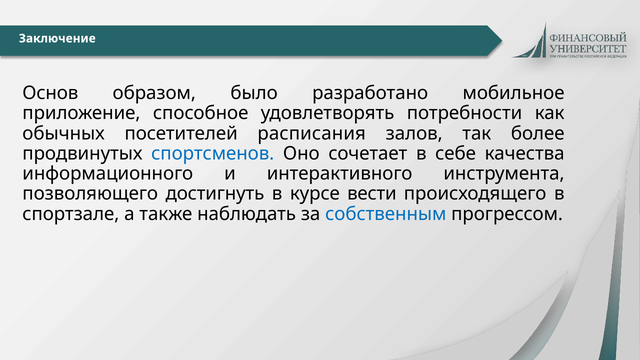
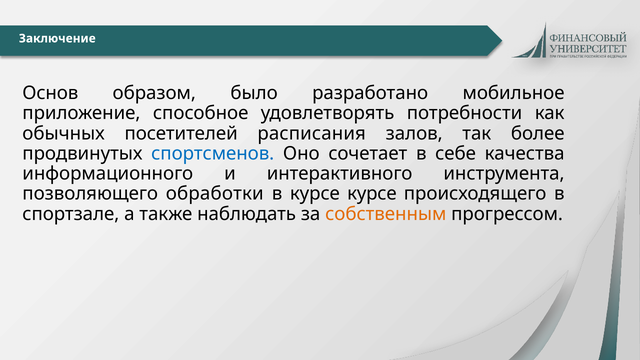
достигнуть: достигнуть -> обработки (215, 194)
курсе вести: вести -> курсе (372, 194)
собственным colour: blue -> orange (386, 214)
